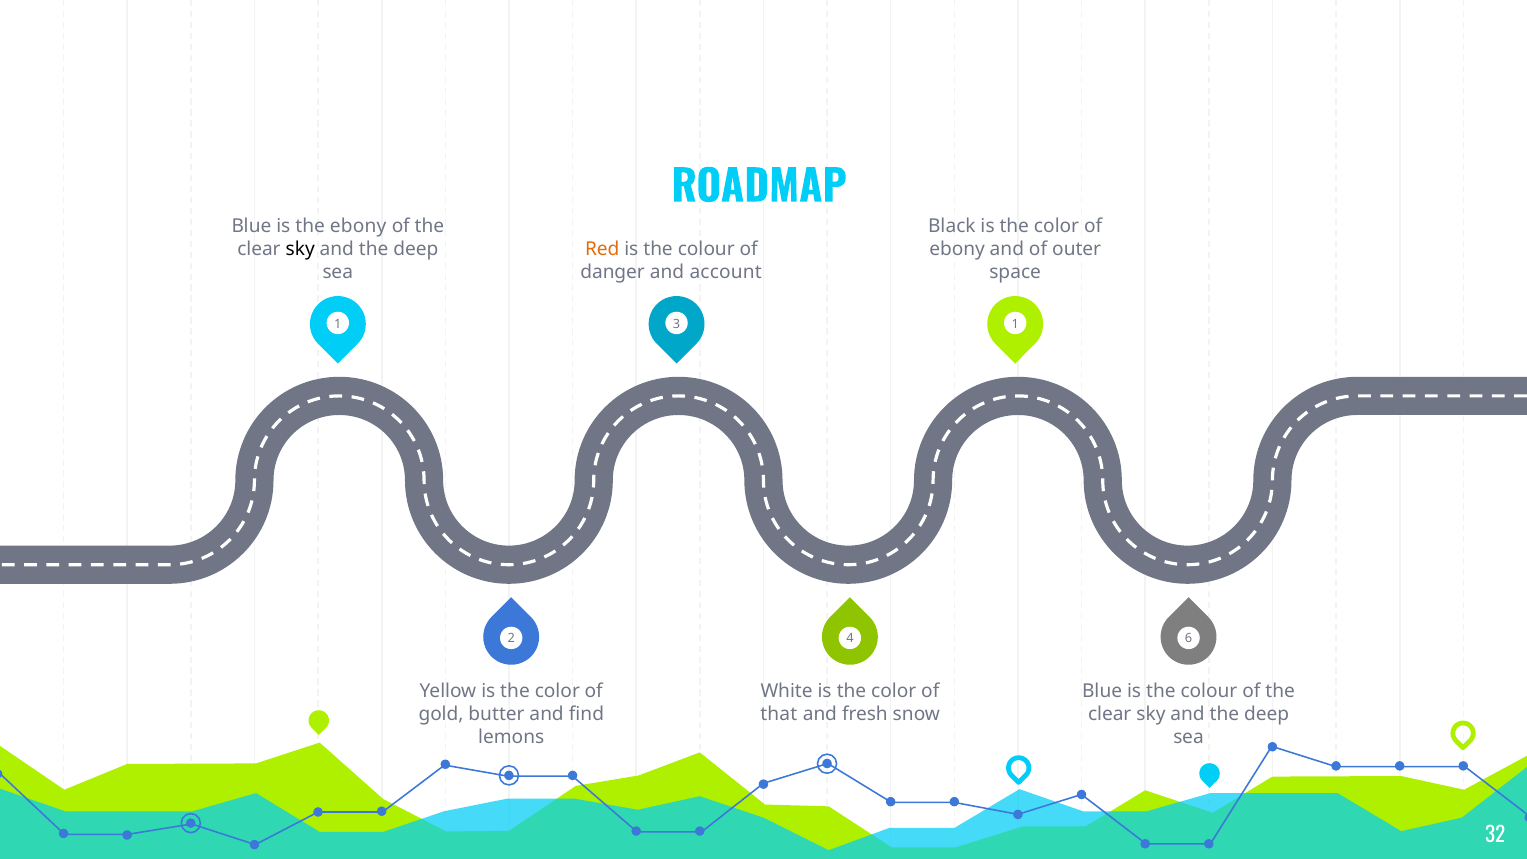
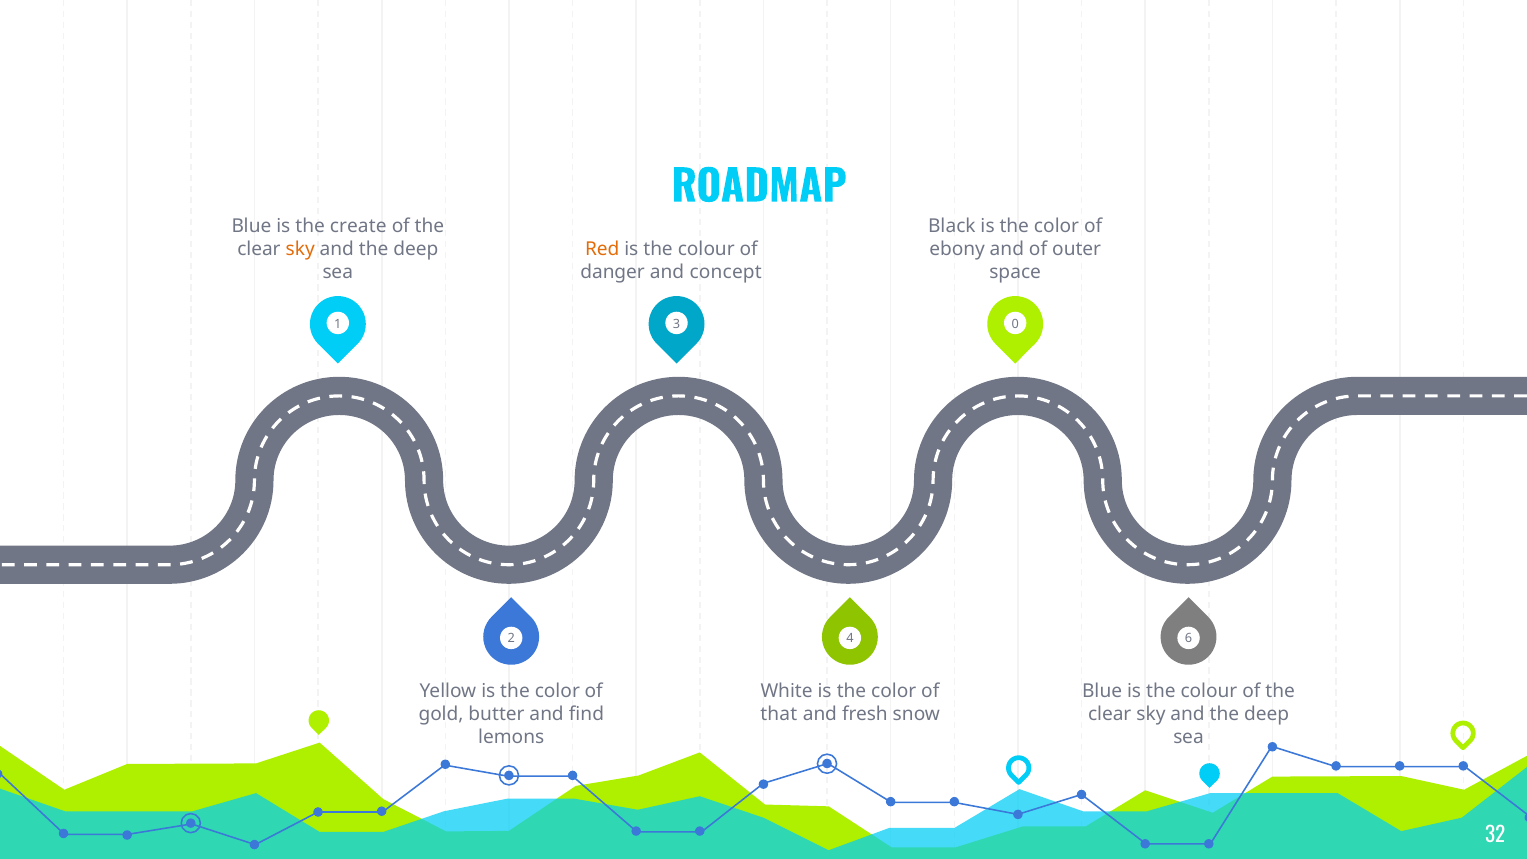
the ebony: ebony -> create (358, 226)
sky colour: black -> orange (300, 249)
account: account -> concept (726, 272)
3 1: 1 -> 0 (1015, 324)
